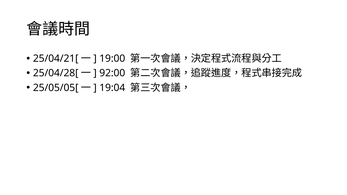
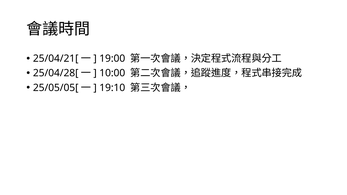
92:00: 92:00 -> 10:00 (112, 73)
19:04: 19:04 -> 19:10 (112, 88)
